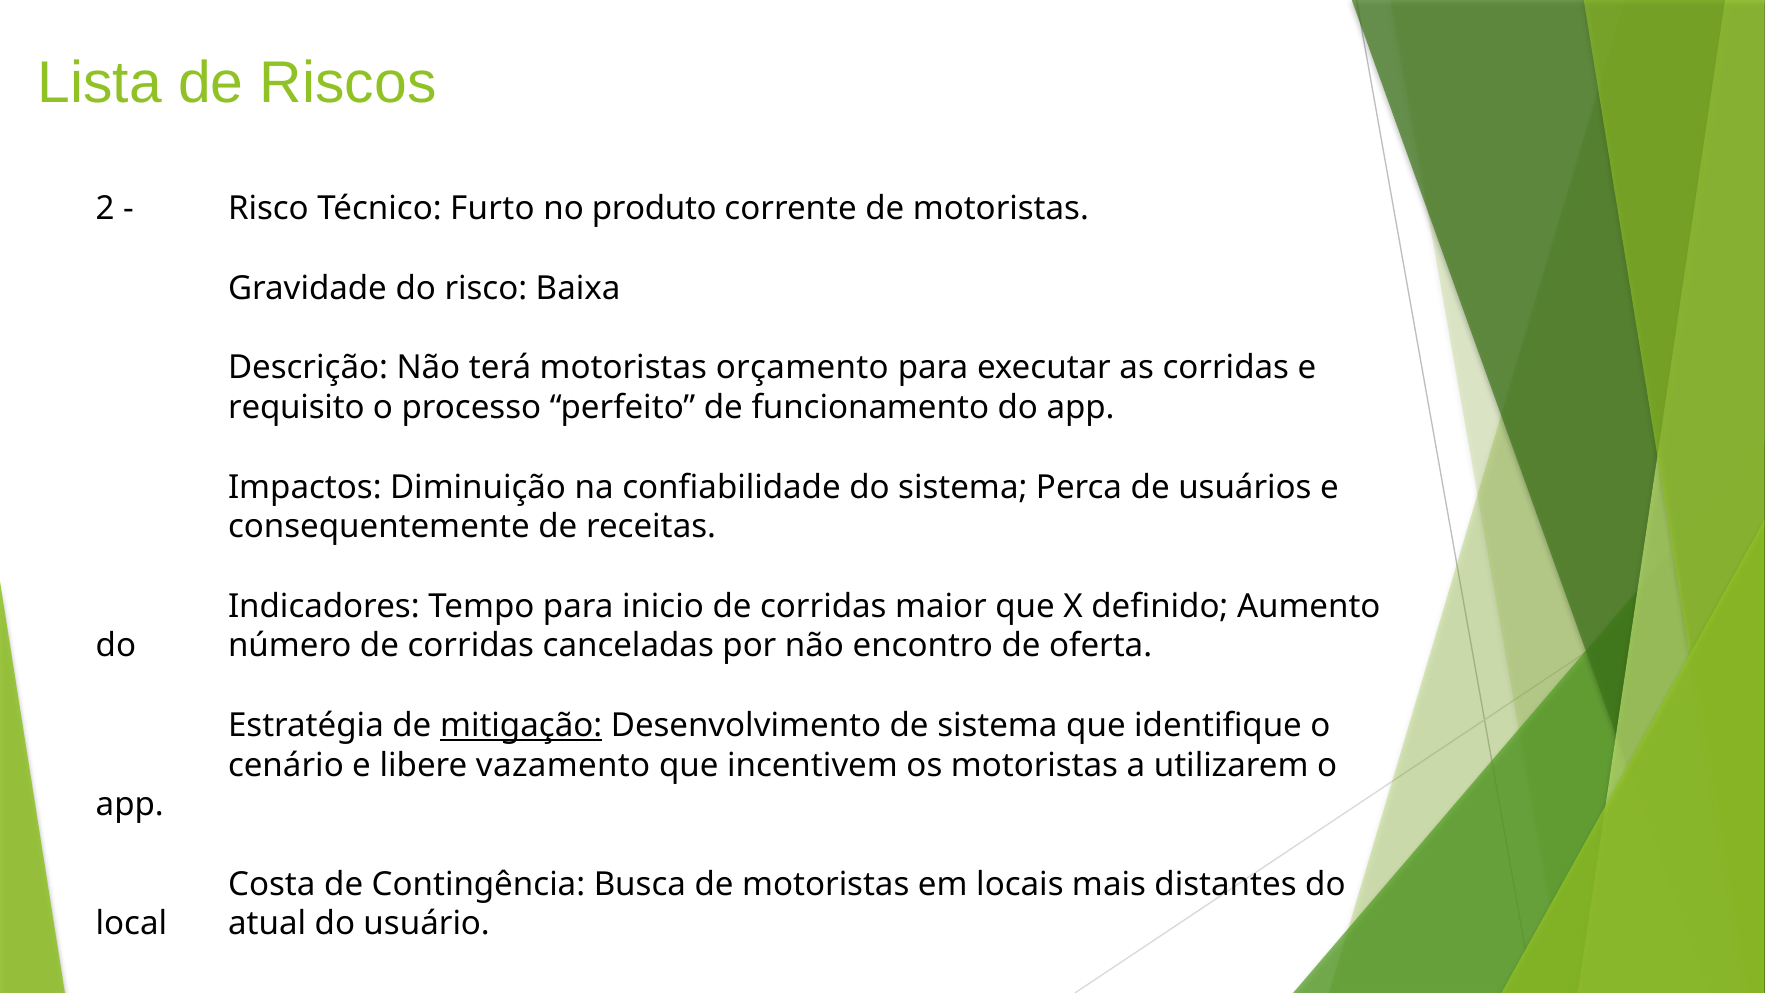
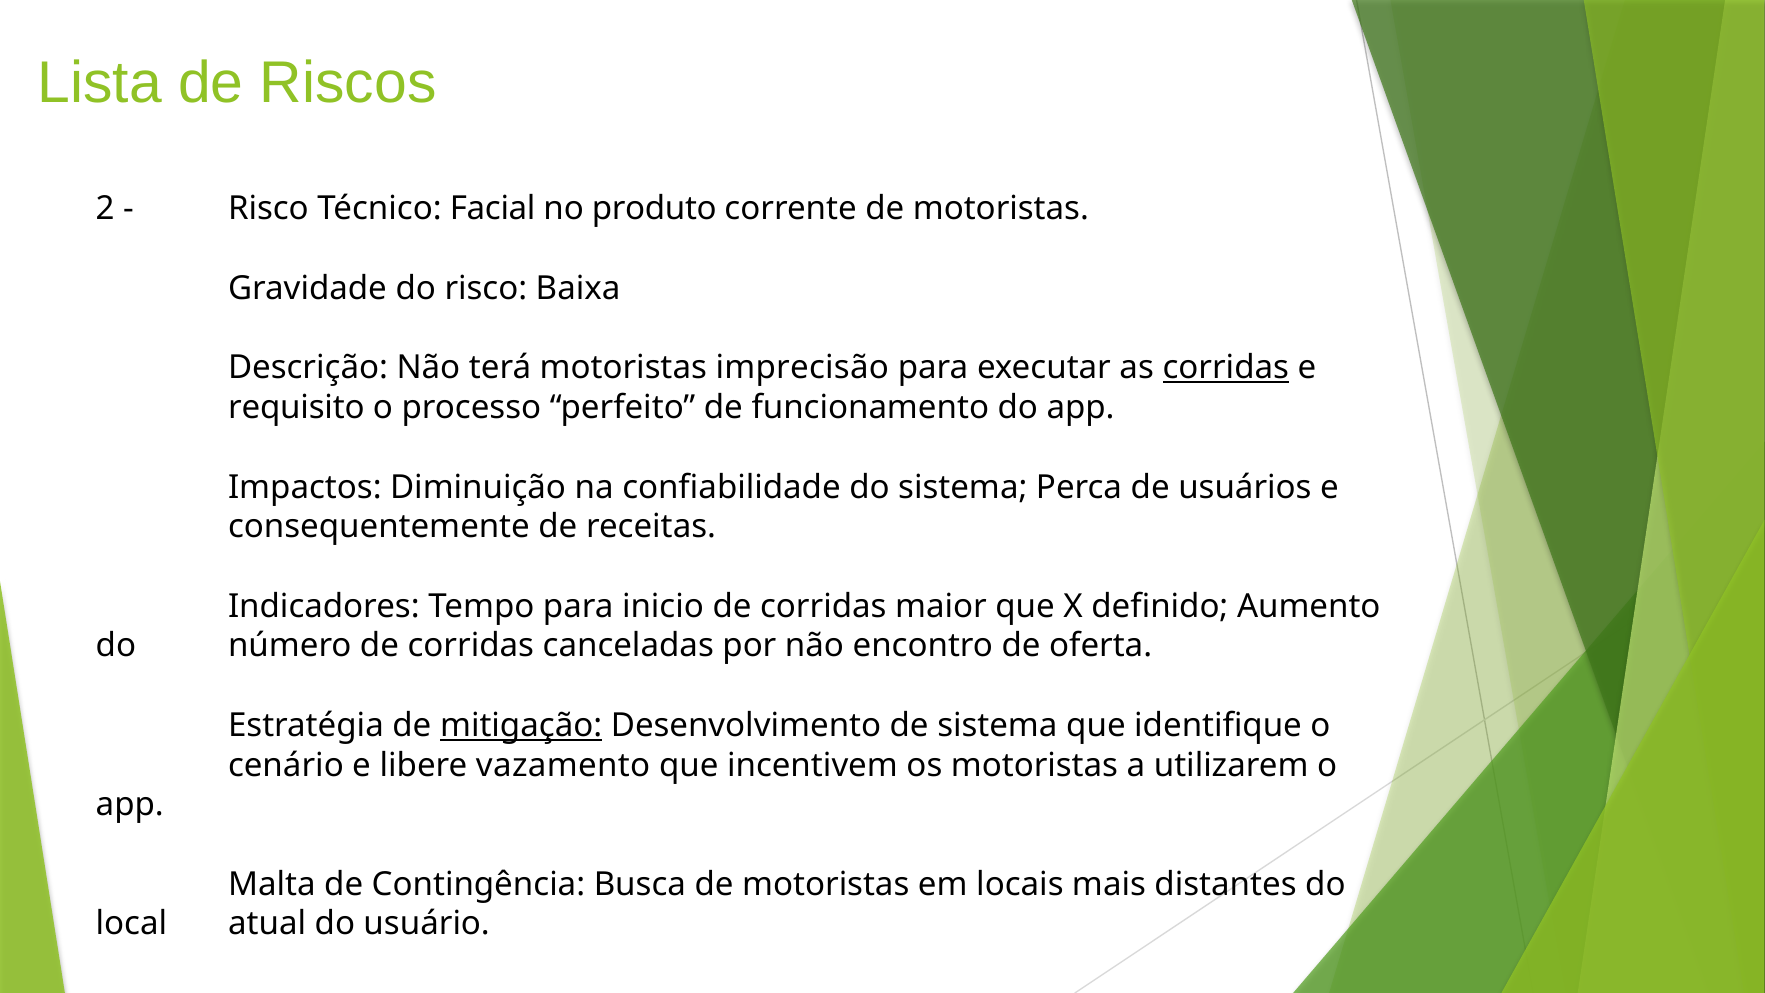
Furto: Furto -> Facial (493, 209)
orçamento: orçamento -> imprecisão (802, 368)
corridas underline: none -> present (1226, 368)
Costa: Costa -> Malta (272, 884)
